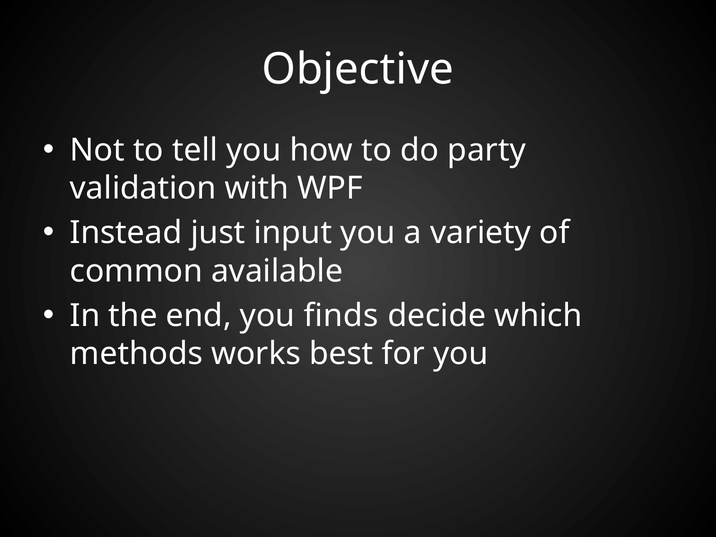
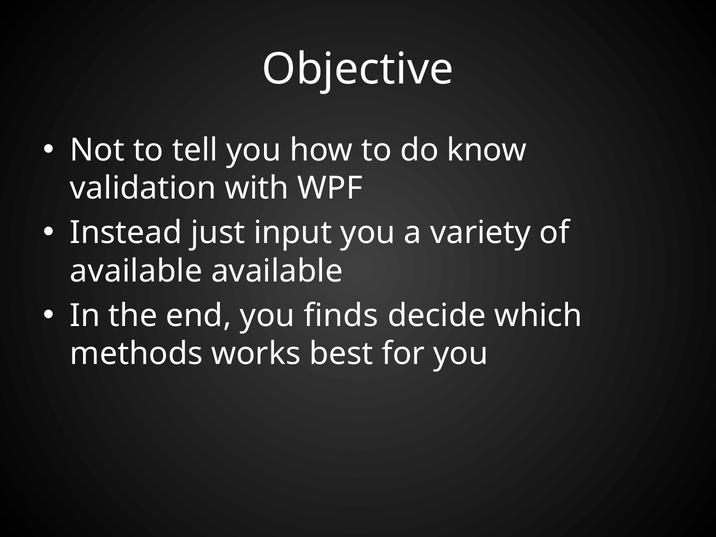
party: party -> know (487, 150)
common: common -> available (136, 271)
